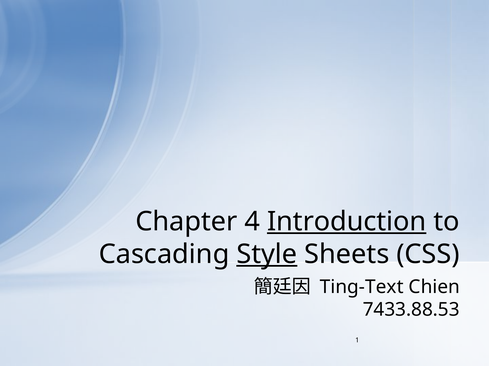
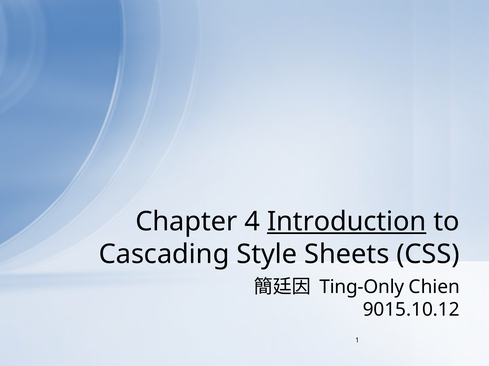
Style underline: present -> none (267, 255)
Ting-Text: Ting-Text -> Ting-Only (362, 288)
7433.88.53: 7433.88.53 -> 9015.10.12 (411, 310)
